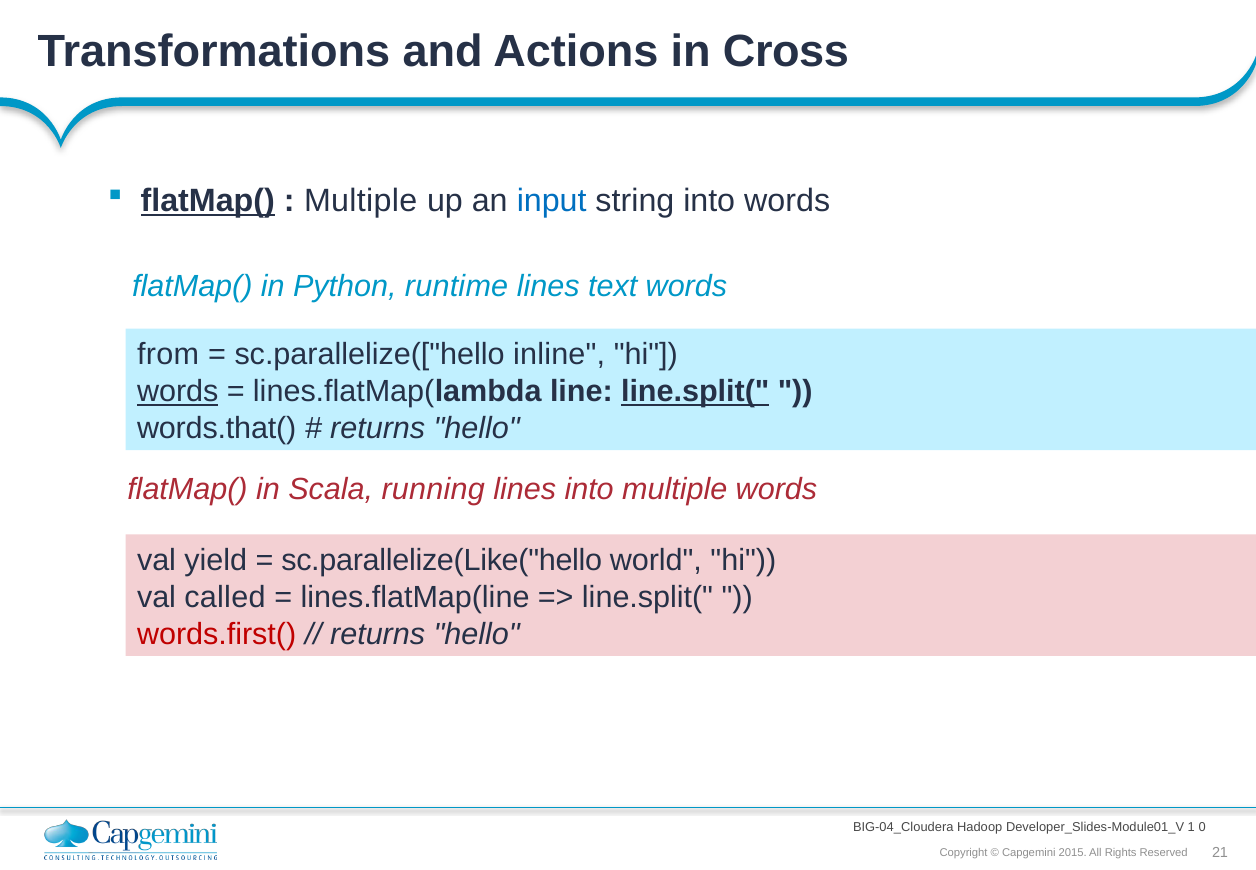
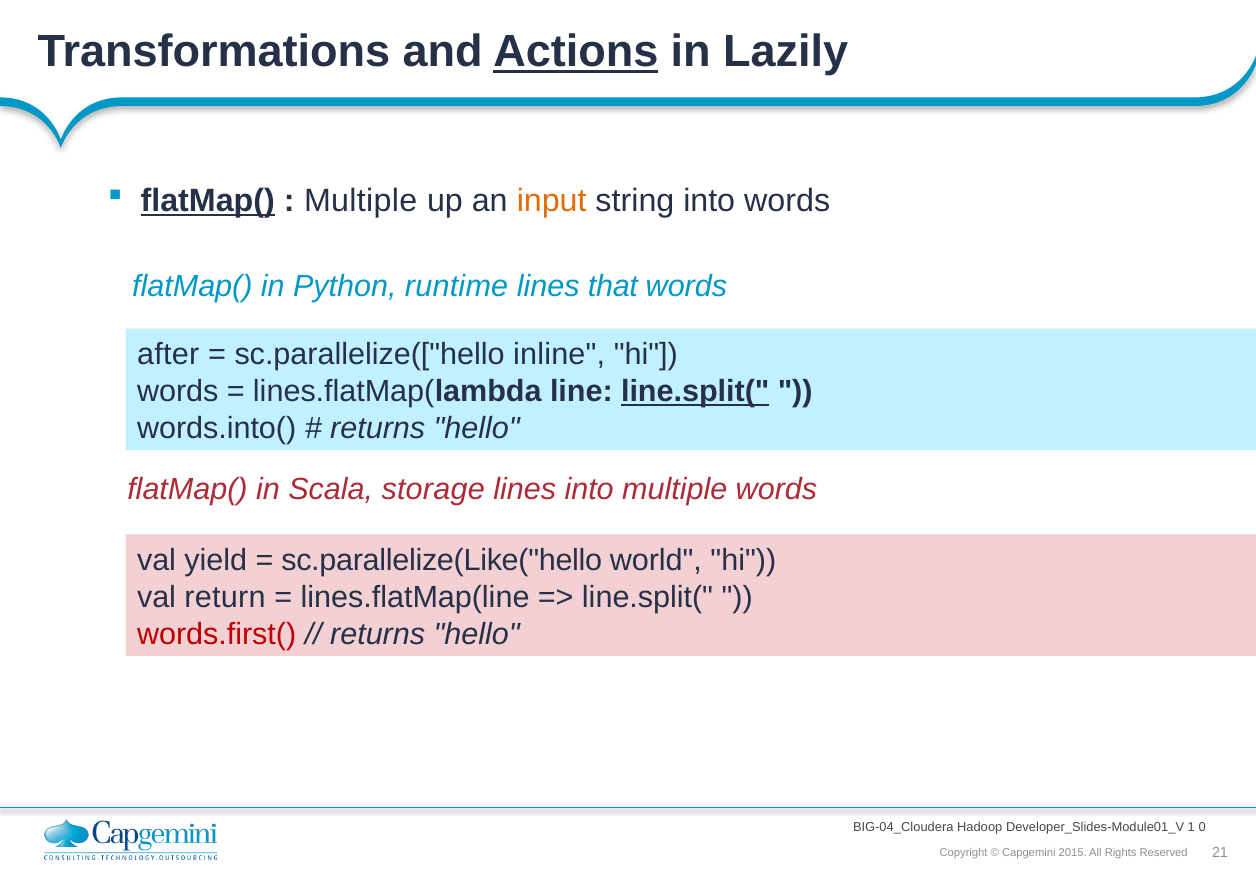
Actions underline: none -> present (576, 52)
Cross: Cross -> Lazily (786, 52)
input colour: blue -> orange (552, 201)
text: text -> that (613, 287)
from: from -> after (168, 355)
words underline: present -> none (178, 391)
words.that(: words.that( -> words.into( (217, 428)
running: running -> storage (433, 489)
called: called -> return (225, 597)
